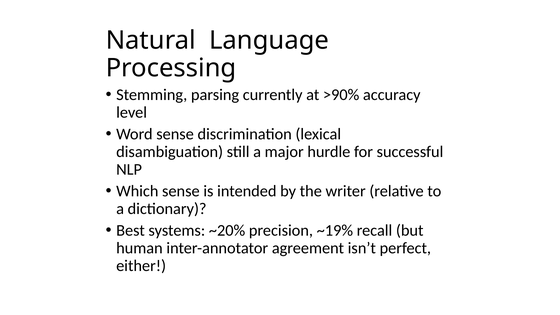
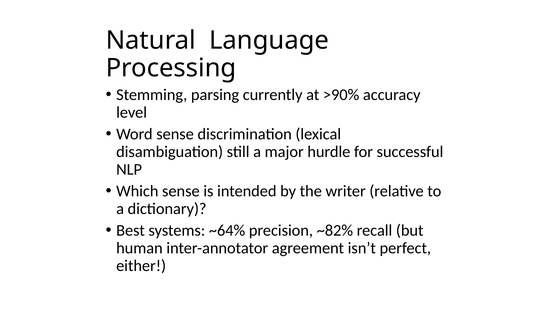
~20%: ~20% -> ~64% (227, 231)
~19%: ~19% -> ~82% (335, 231)
